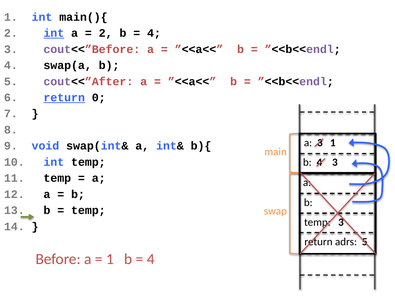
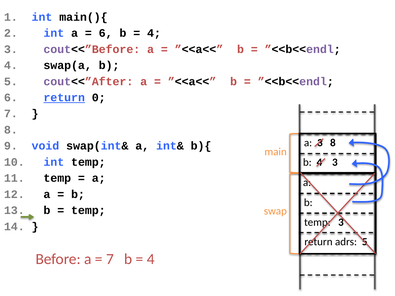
int underline: present -> none (54, 33)
2: 2 -> 6 (106, 33)
1: 1 -> 8 (333, 143)
1: 1 -> 7 (110, 259)
